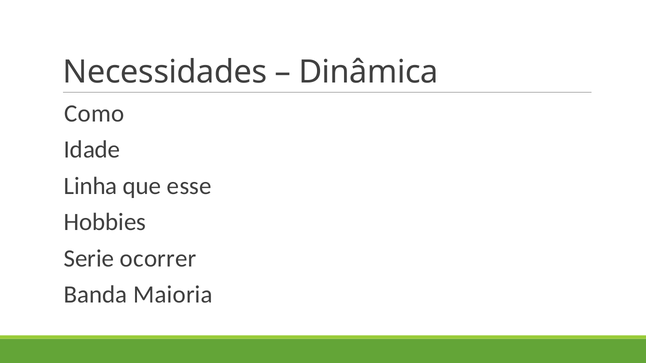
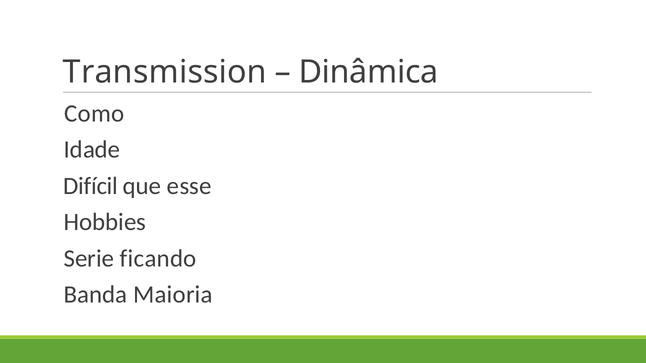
Necessidades: Necessidades -> Transmission (165, 72)
Linha: Linha -> Difícil (91, 186)
ocorrer: ocorrer -> ficando (158, 259)
